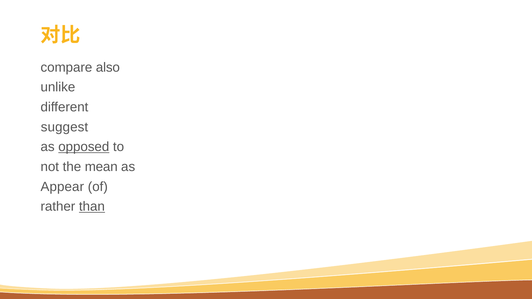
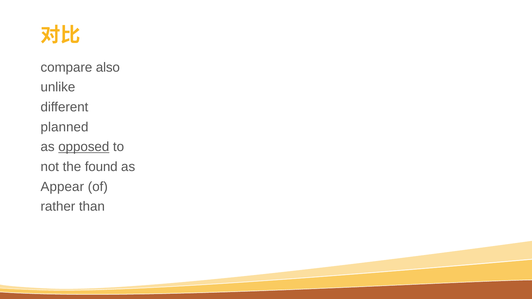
suggest: suggest -> planned (65, 127)
mean: mean -> found (101, 167)
than underline: present -> none (92, 207)
